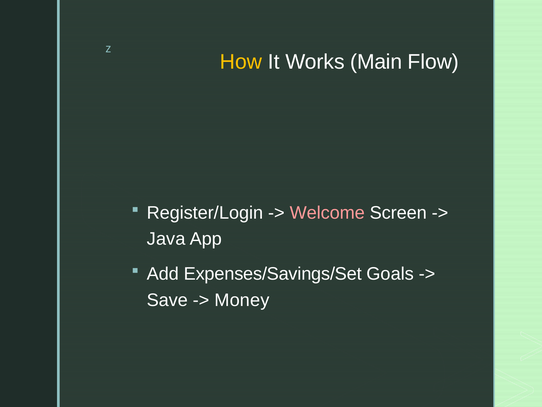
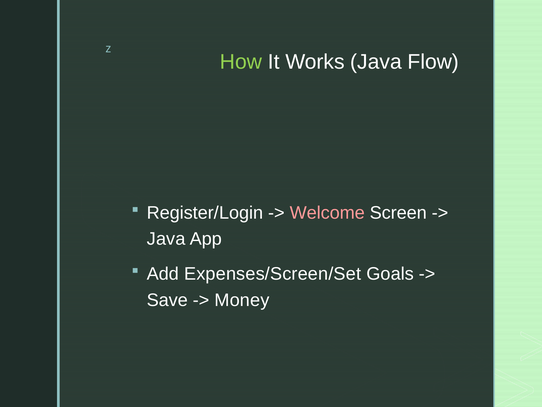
How colour: yellow -> light green (241, 62)
Works Main: Main -> Java (376, 62)
Expenses/Savings/Set: Expenses/Savings/Set -> Expenses/Screen/Set (273, 274)
